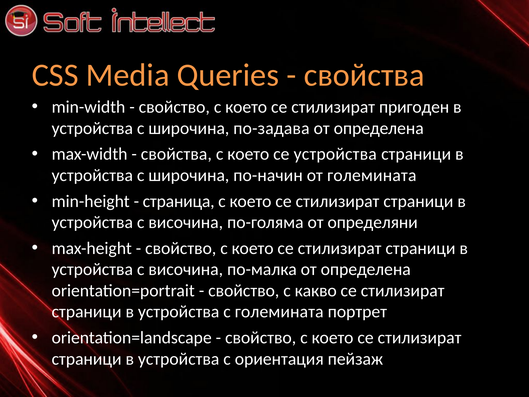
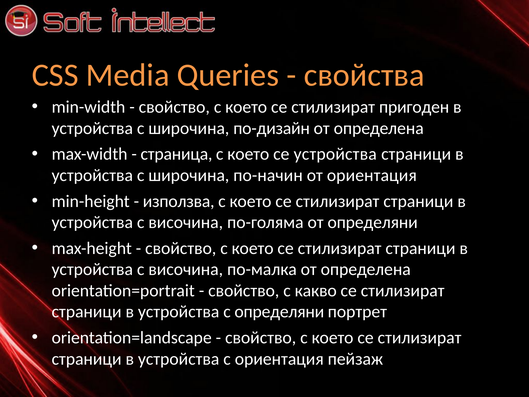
по-задава: по-задава -> по-дизайн (272, 128)
свойства: свойства -> страница (176, 154)
от големината: големината -> ориентация (372, 175)
страница: страница -> използва (179, 201)
с големината: големината -> определяни (279, 312)
